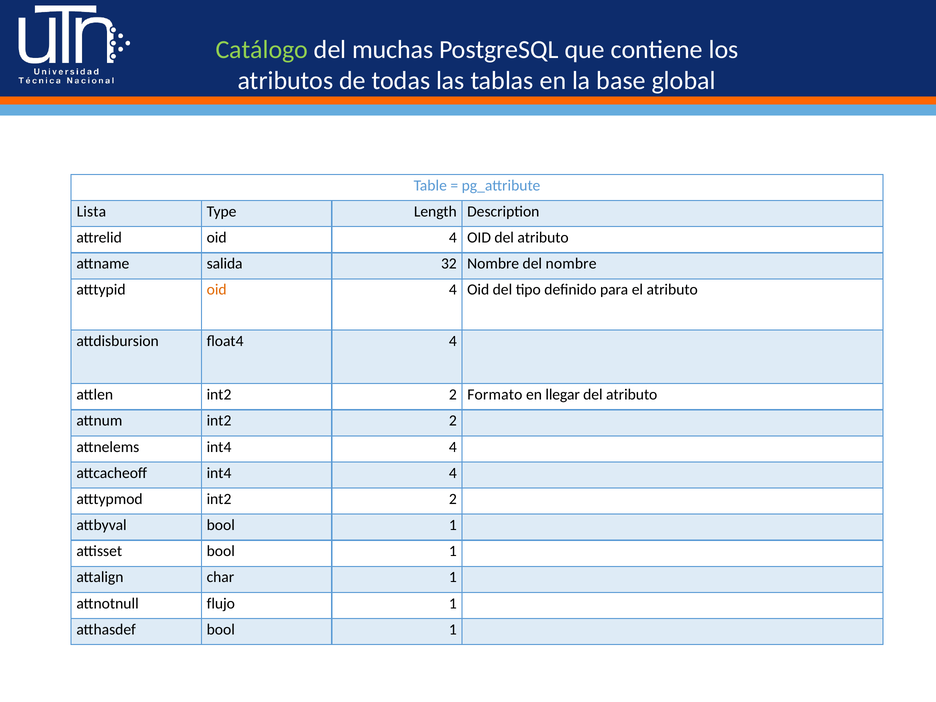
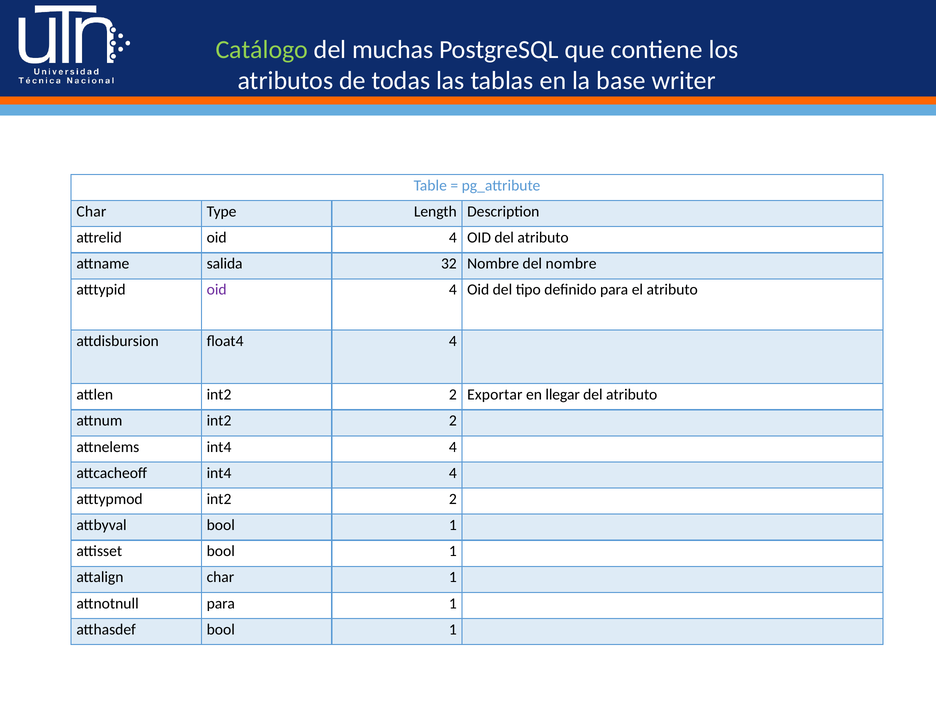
global: global -> writer (684, 81)
Lista: Lista -> Char (91, 212)
oid colour: orange -> purple (217, 290)
Formato: Formato -> Exportar (495, 395)
attnotnull flujo: flujo -> para (221, 603)
